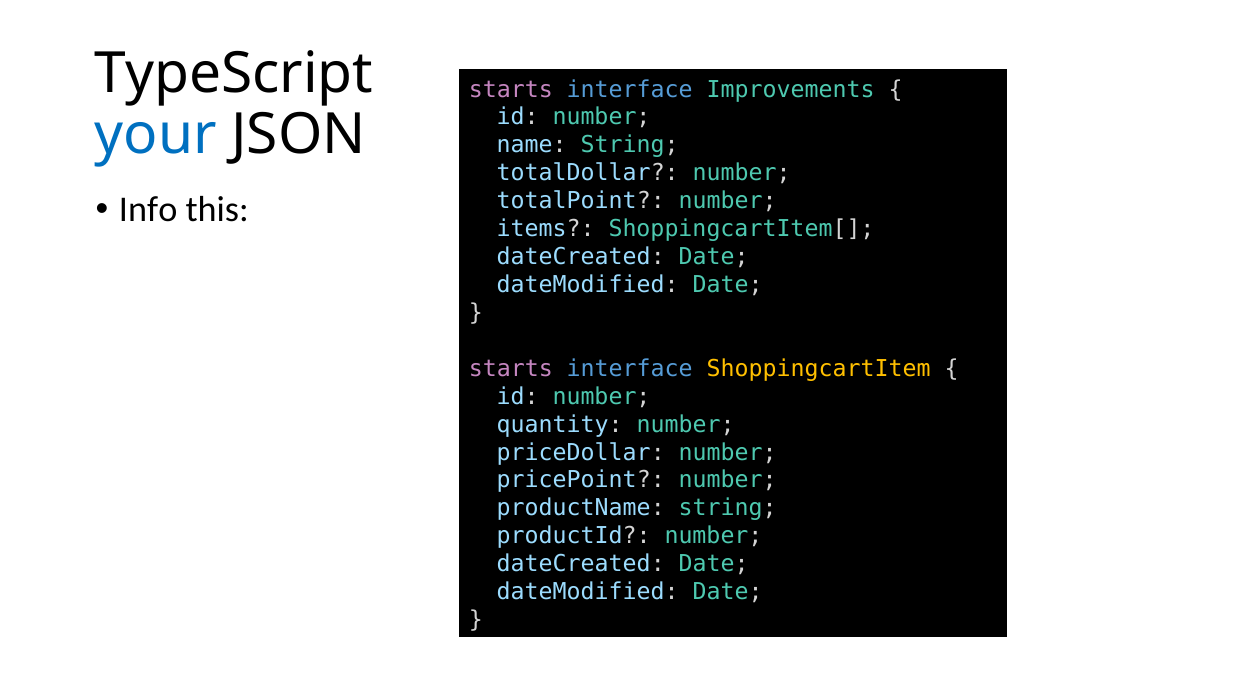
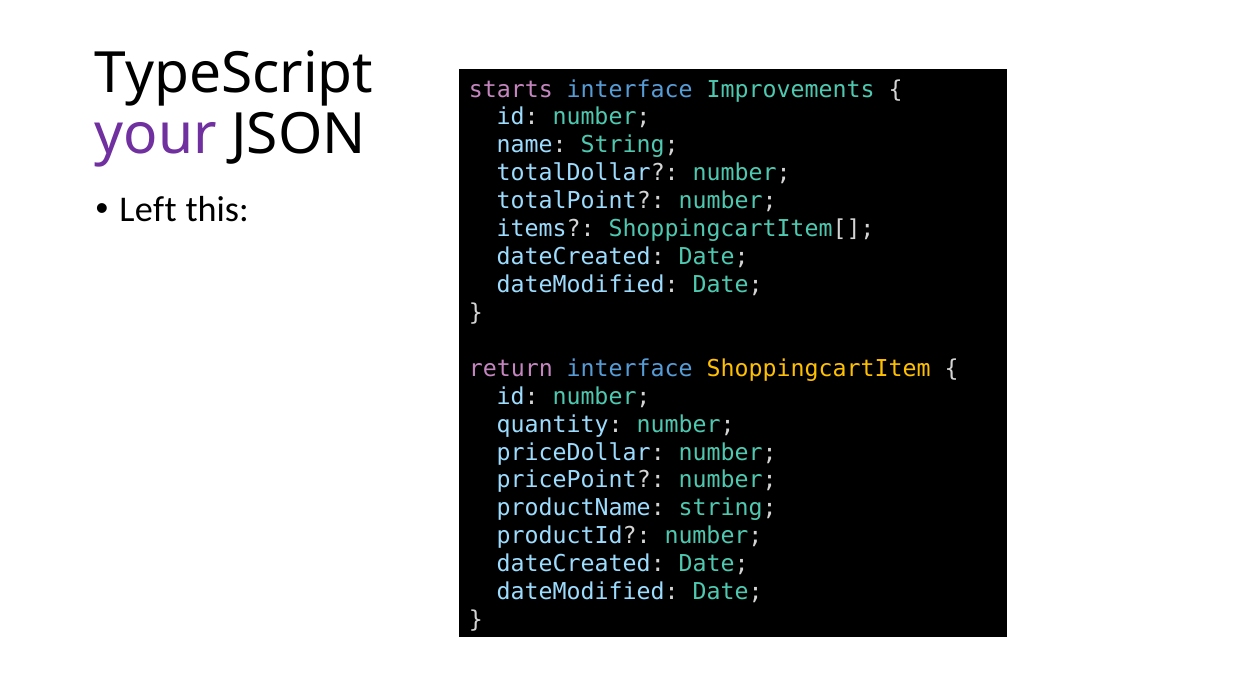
your colour: blue -> purple (156, 135)
Info: Info -> Left (148, 210)
starts: starts -> return (511, 369)
